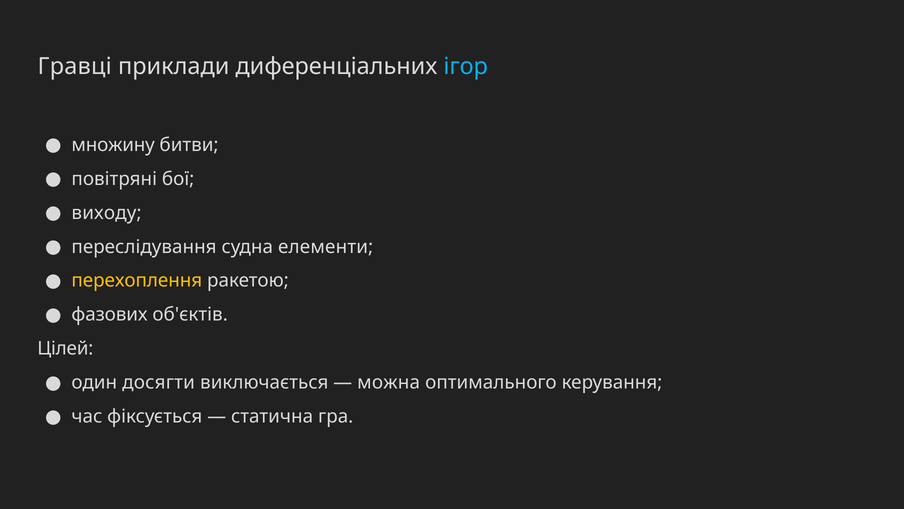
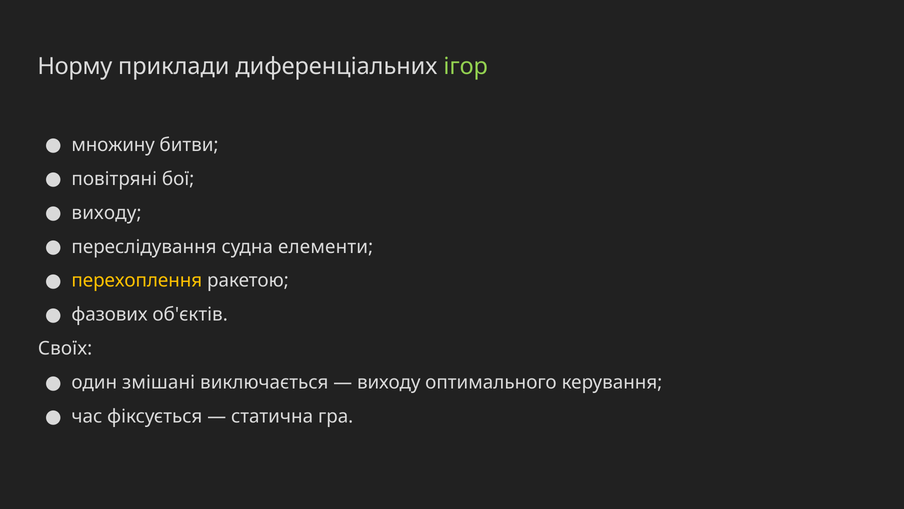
Гравці: Гравці -> Норму (75, 67)
ігор colour: light blue -> light green (466, 67)
Цілей: Цілей -> Своїх (65, 348)
досягти: досягти -> змішані (159, 382)
можна: можна -> виходу (389, 382)
